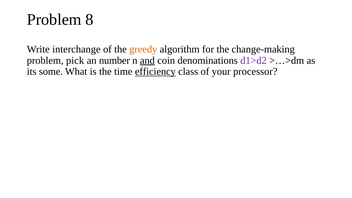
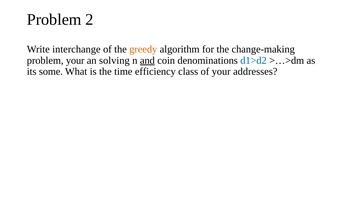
8: 8 -> 2 (90, 20)
problem pick: pick -> your (75, 60)
number: number -> solving (114, 60)
d1>d2 colour: purple -> blue (253, 60)
efficiency underline: present -> none (155, 72)
processor: processor -> addresses (255, 72)
